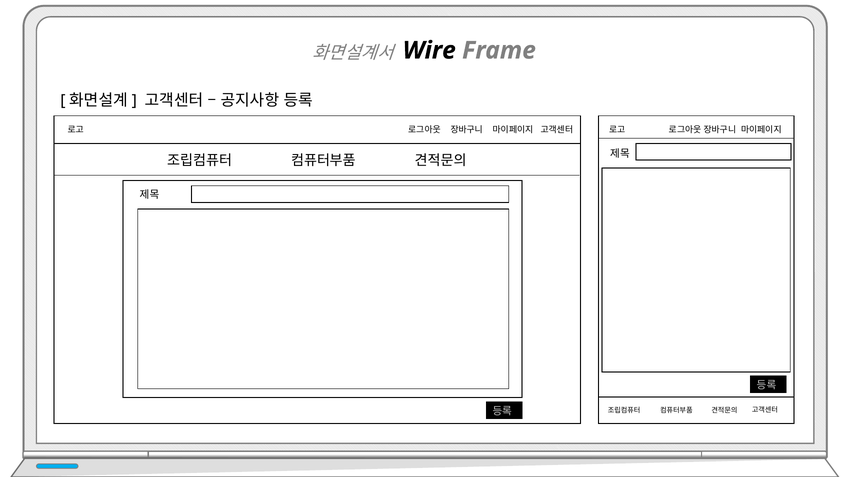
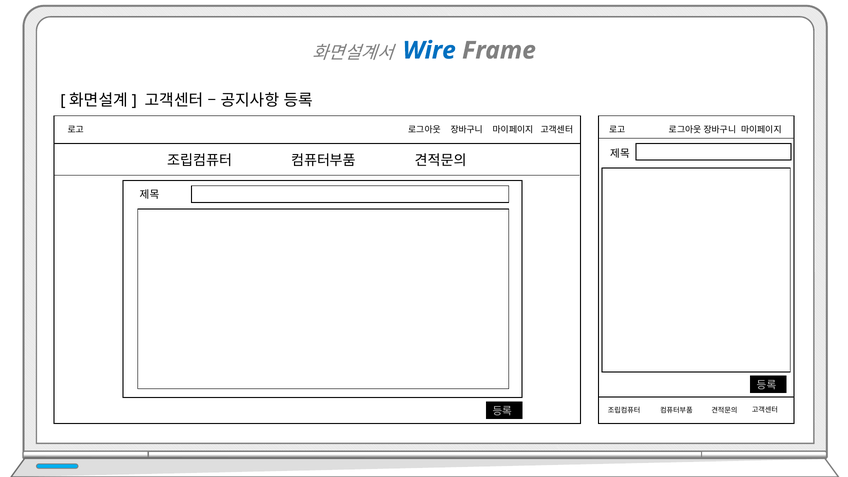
Wire colour: black -> blue (429, 50)
